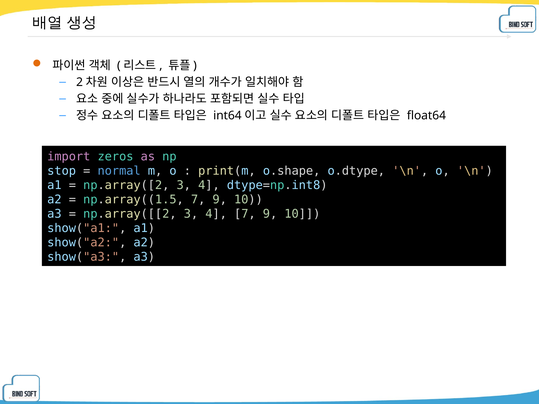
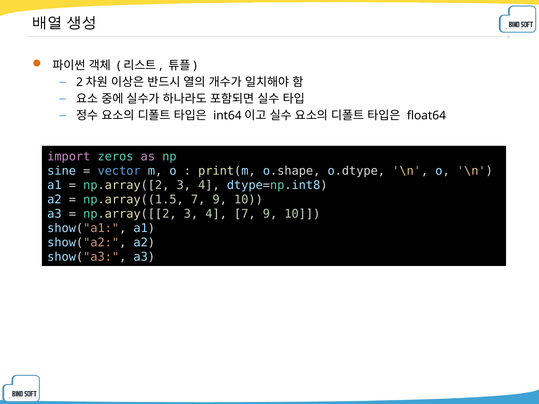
stop: stop -> sine (62, 171)
normal: normal -> vector (119, 171)
